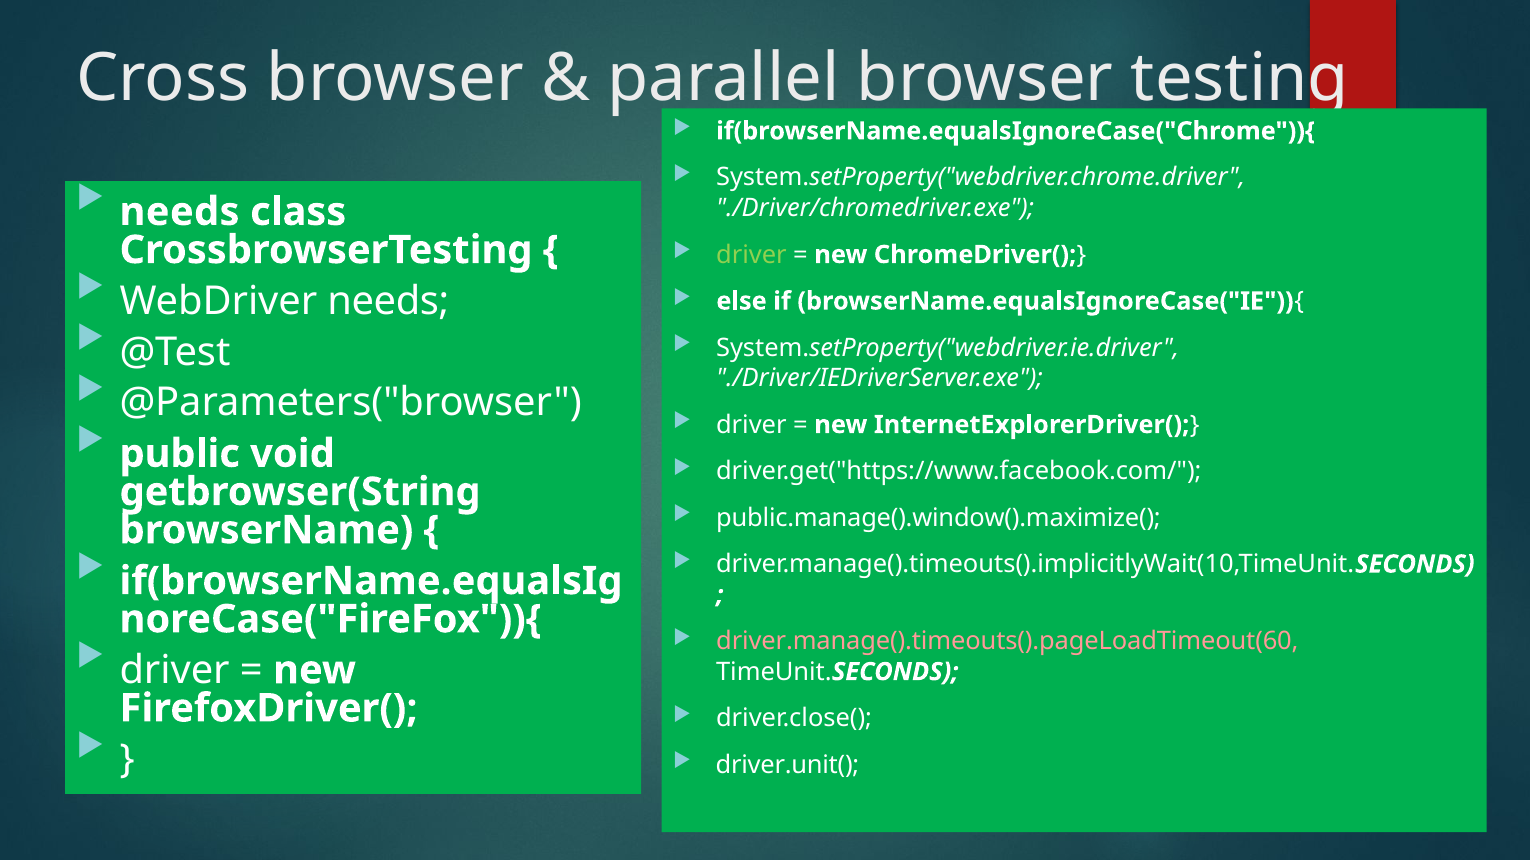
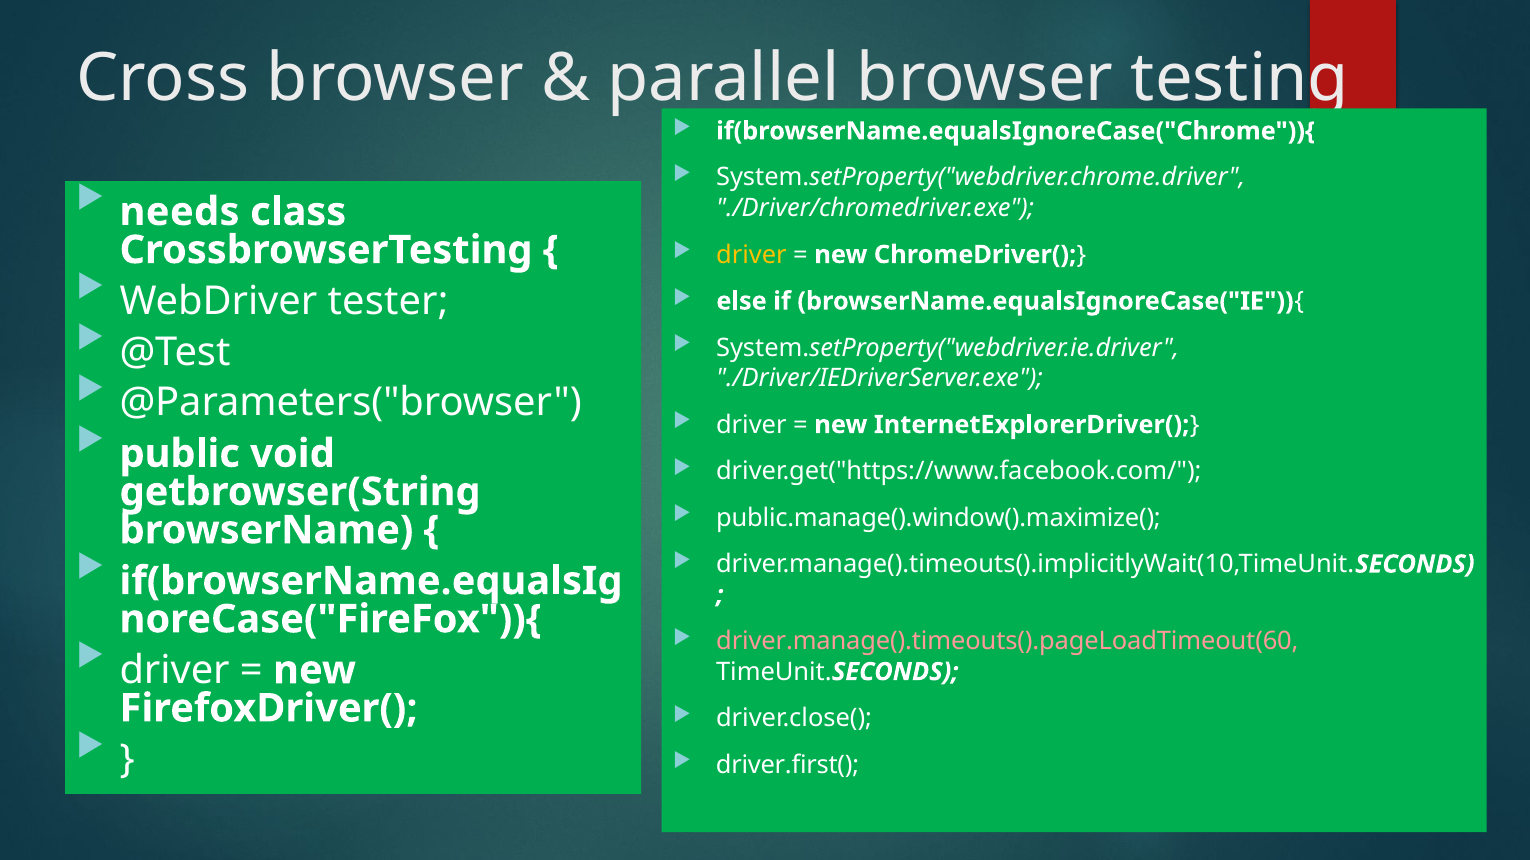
driver colour: light green -> yellow (751, 255)
WebDriver needs: needs -> tester (388, 301)
driver.unit(: driver.unit( -> driver.first( (787, 765)
